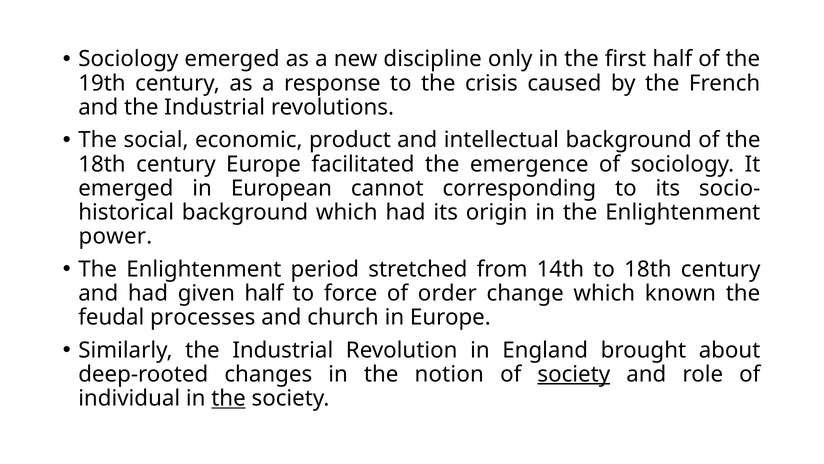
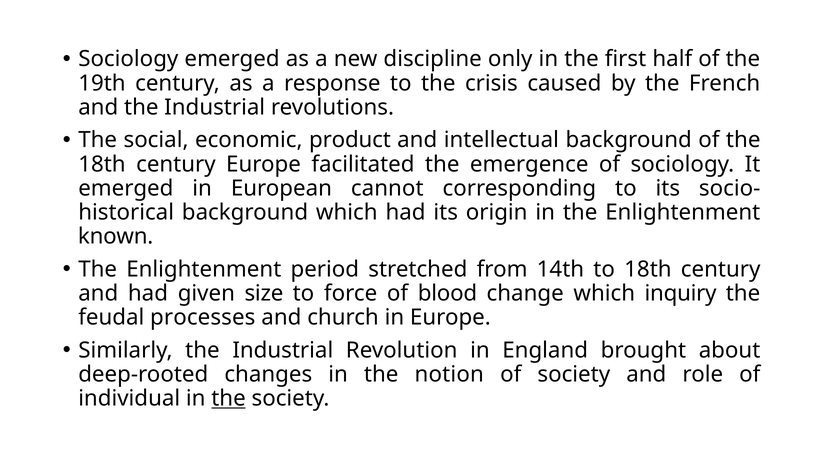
power: power -> known (116, 236)
given half: half -> size (264, 293)
order: order -> blood (447, 293)
known: known -> inquiry (681, 293)
society underline: present -> none (574, 374)
